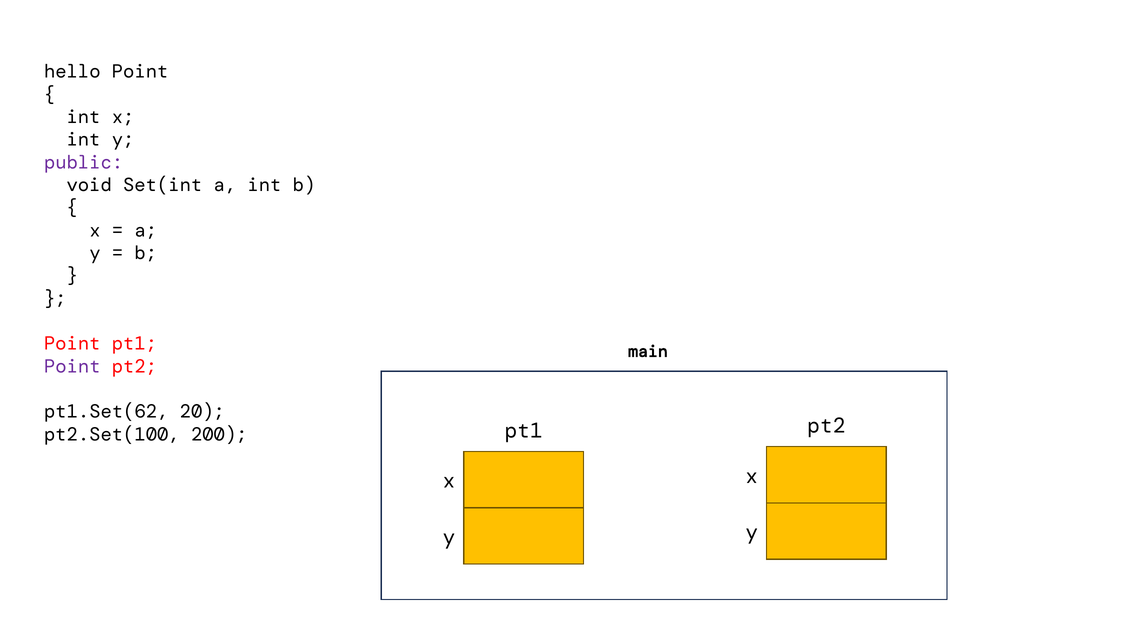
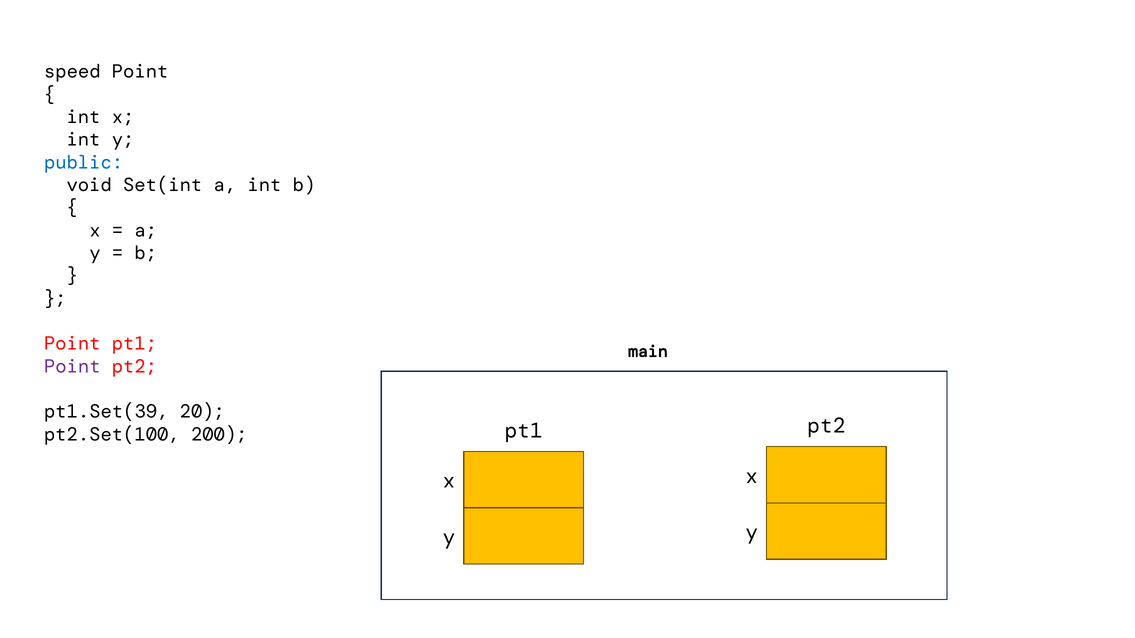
hello: hello -> speed (72, 72)
public colour: purple -> blue (84, 162)
pt1.Set(62: pt1.Set(62 -> pt1.Set(39 (106, 412)
